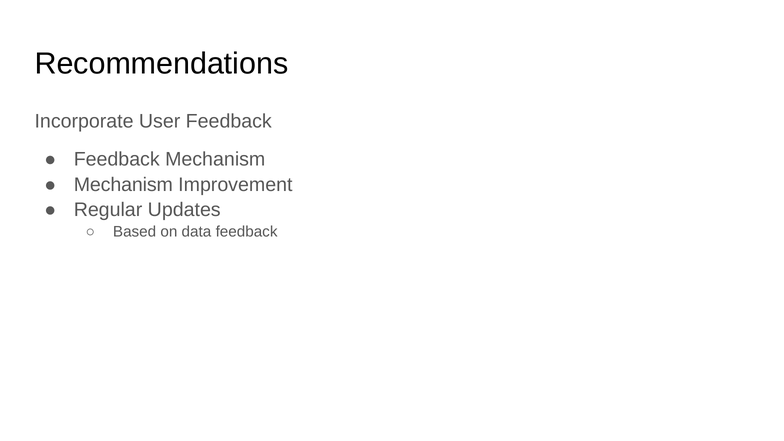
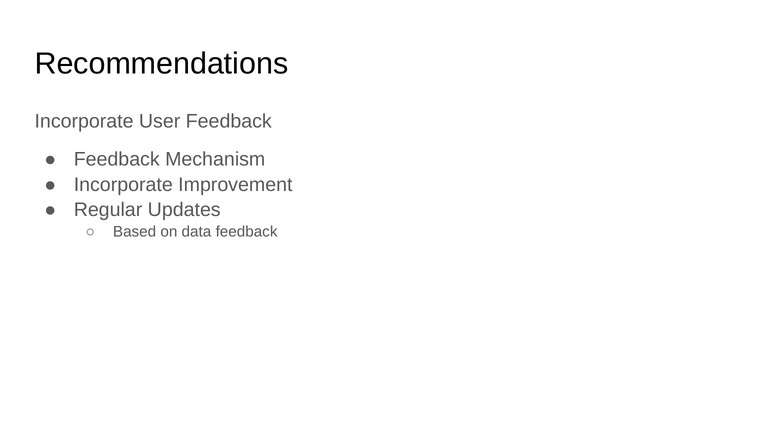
Mechanism: Mechanism -> Incorporate (123, 185)
